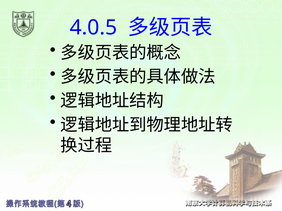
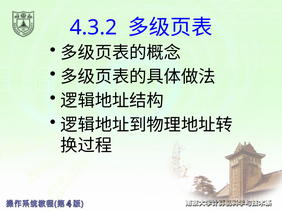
4.0.5: 4.0.5 -> 4.3.2 (93, 28)
